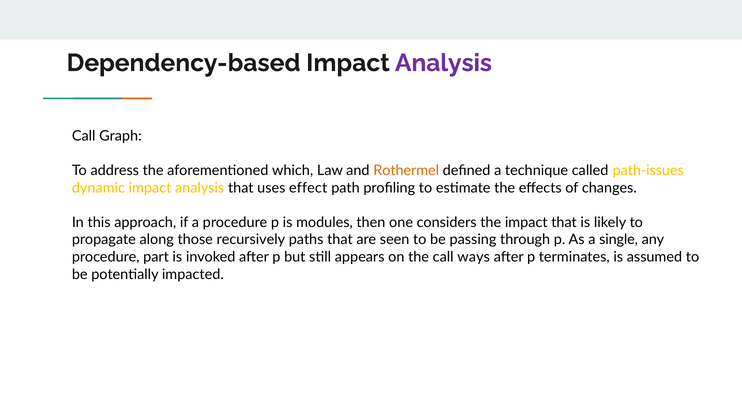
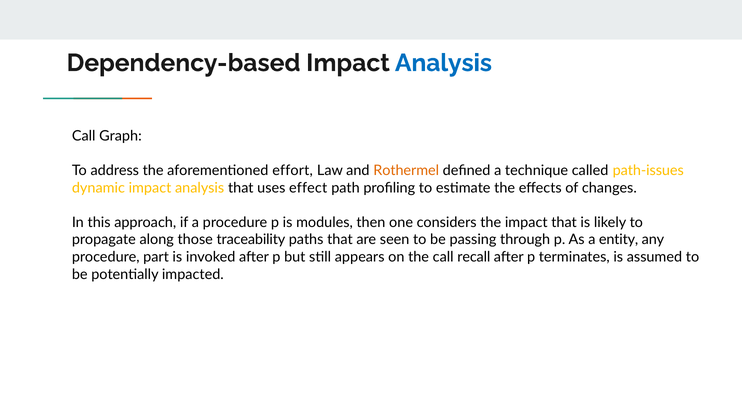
Analysis colour: purple -> blue (443, 63)
which: which -> effort (293, 171)
recursively: recursively -> traceability (251, 240)
single: single -> entity (619, 240)
ways: ways -> recall (474, 257)
